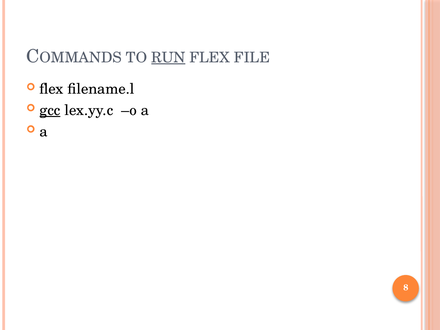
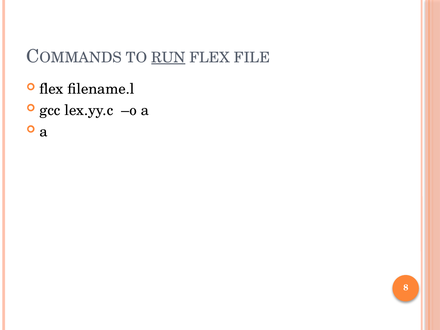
gcc underline: present -> none (50, 110)
